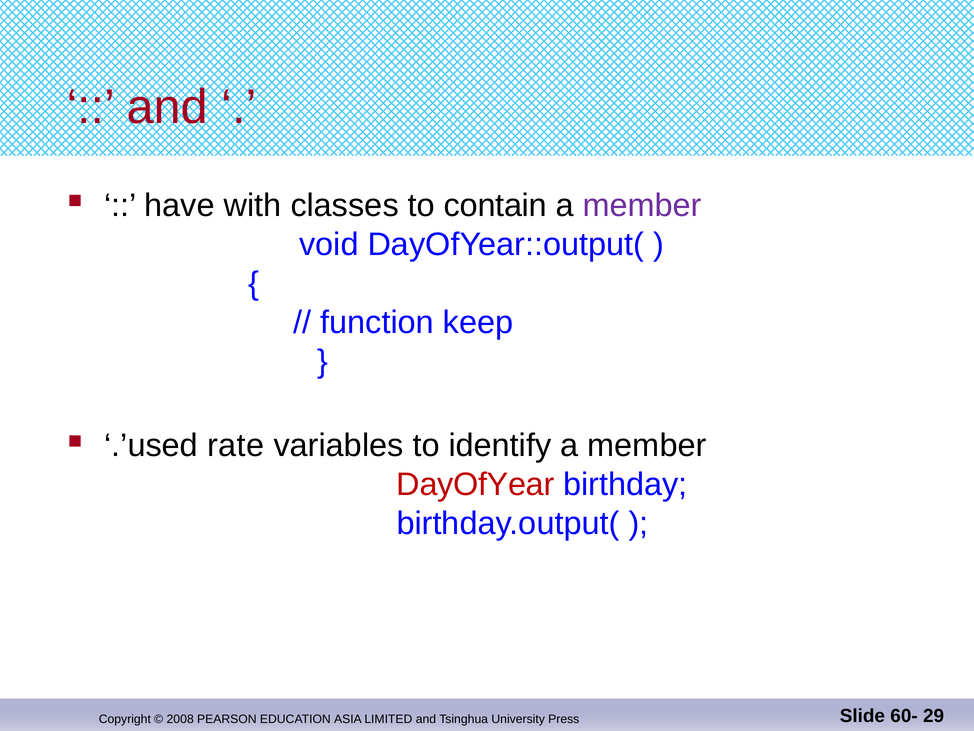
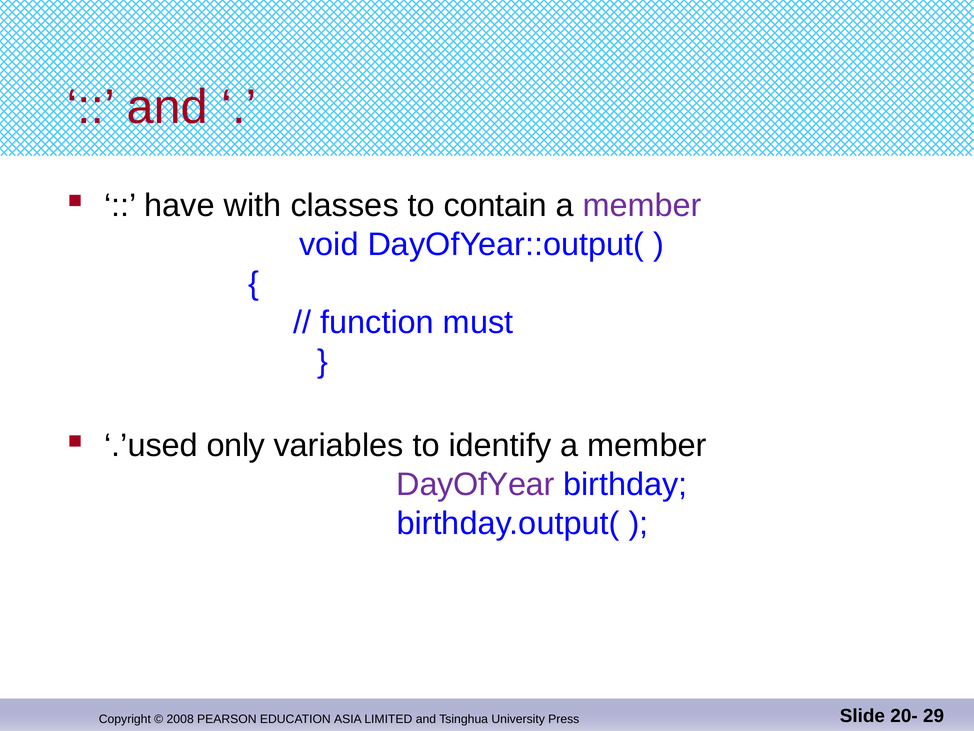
keep: keep -> must (478, 322)
rate: rate -> only (236, 445)
DayOfYear colour: red -> purple (475, 484)
60-: 60- -> 20- (904, 716)
